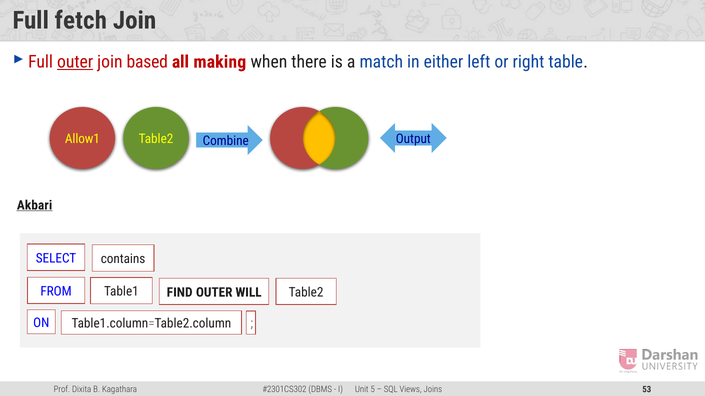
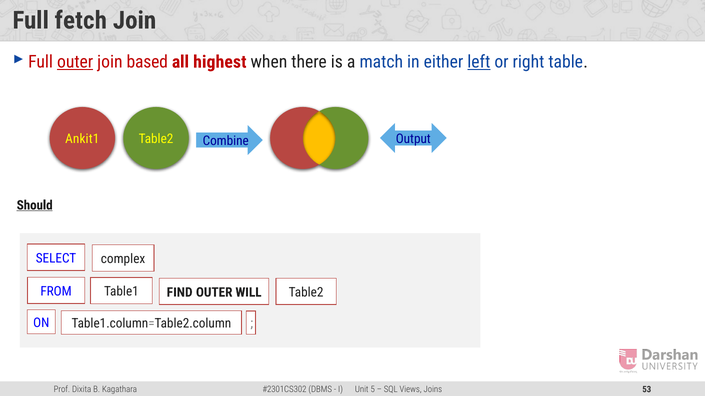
making: making -> highest (220, 62)
left underline: none -> present (479, 62)
Allow1: Allow1 -> Ankit1 (82, 139)
Akbari: Akbari -> Should (35, 205)
contains: contains -> complex (123, 259)
